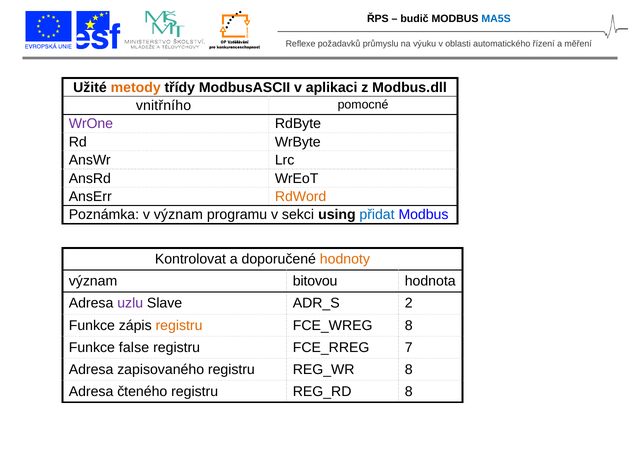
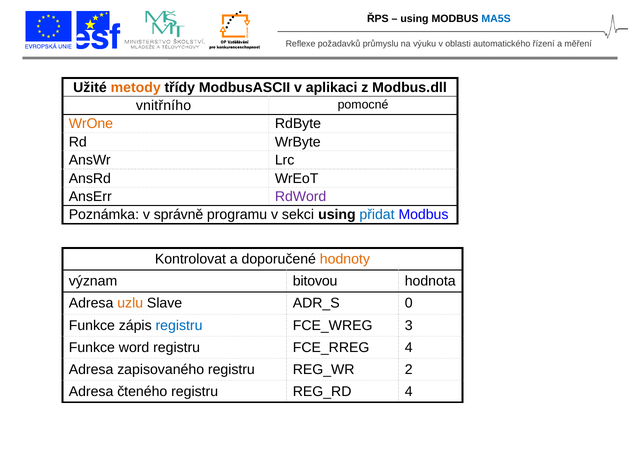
budič: budič -> using (414, 19)
WrOne colour: purple -> orange (91, 124)
RdWord colour: orange -> purple (301, 197)
v význam: význam -> správně (179, 215)
uzlu colour: purple -> orange (130, 303)
2: 2 -> 0 (409, 303)
registru colour: orange -> blue (179, 326)
8: 8 -> 3 (409, 326)
false: false -> word (134, 348)
7: 7 -> 4 (409, 348)
8: 8 -> 2 (409, 370)
8: 8 -> 4 (409, 392)
